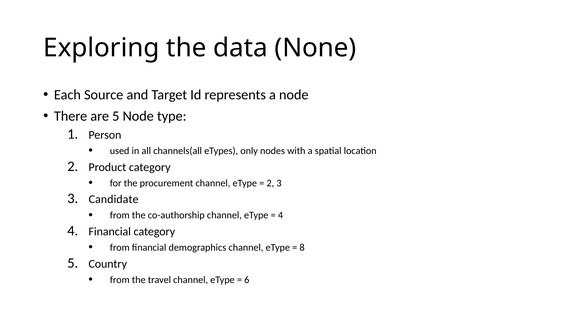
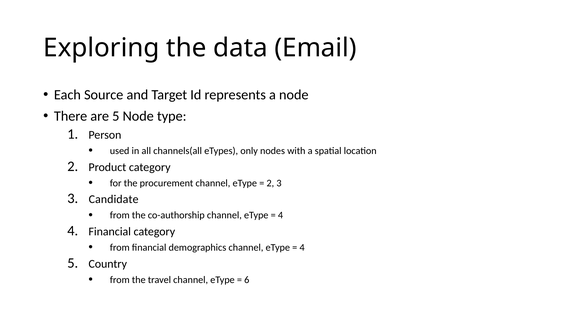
None: None -> Email (316, 48)
8: 8 -> 4 (302, 247)
